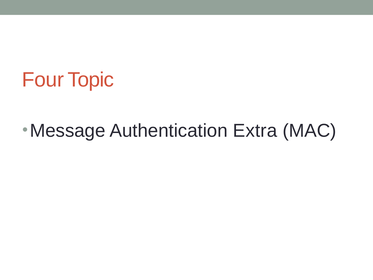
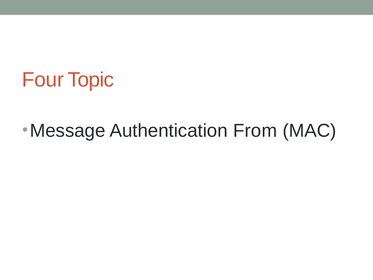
Extra: Extra -> From (255, 131)
